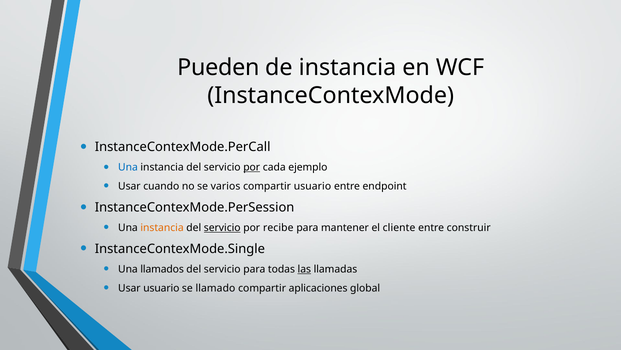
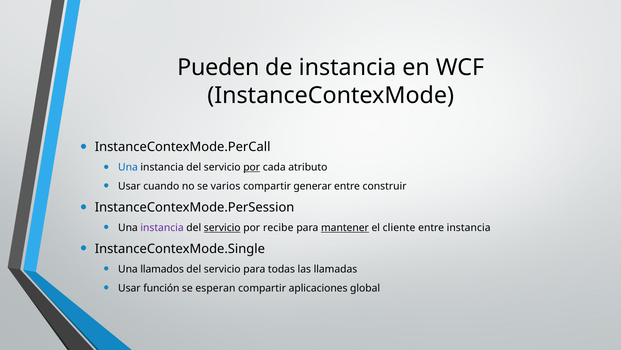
ejemplo: ejemplo -> atributo (308, 167)
compartir usuario: usuario -> generar (313, 186)
endpoint: endpoint -> construir (385, 186)
instancia colour: orange -> purple (162, 227)
mantener underline: none -> present (345, 227)
entre construir: construir -> instancia (469, 227)
las underline: present -> none (304, 269)
Usar usuario: usuario -> función (161, 288)
llamado: llamado -> esperan (215, 288)
